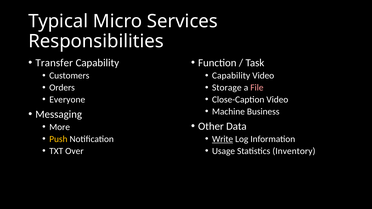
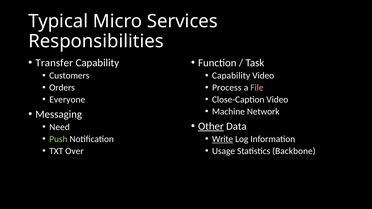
Storage: Storage -> Process (227, 88)
Business: Business -> Network (263, 112)
Other underline: none -> present (211, 126)
More: More -> Need (60, 127)
Push colour: yellow -> light green (58, 139)
Inventory: Inventory -> Backbone (294, 151)
